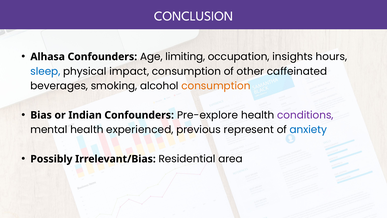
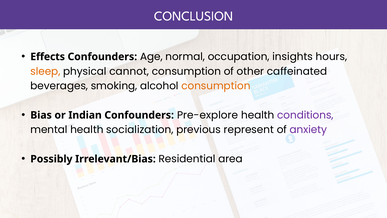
Alhasa: Alhasa -> Effects (48, 57)
limiting: limiting -> normal (185, 57)
sleep colour: blue -> orange (45, 71)
impact: impact -> cannot (129, 71)
experienced: experienced -> socialization (140, 130)
anxiety colour: blue -> purple (308, 130)
